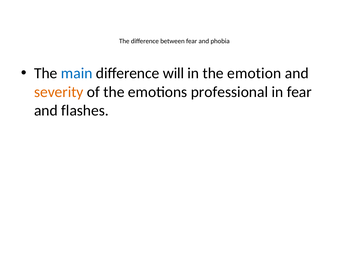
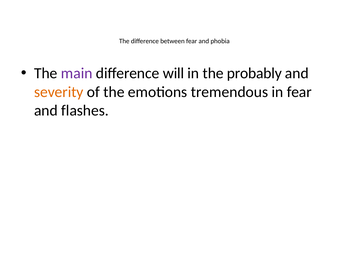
main colour: blue -> purple (77, 73)
emotion: emotion -> probably (254, 73)
professional: professional -> tremendous (229, 92)
